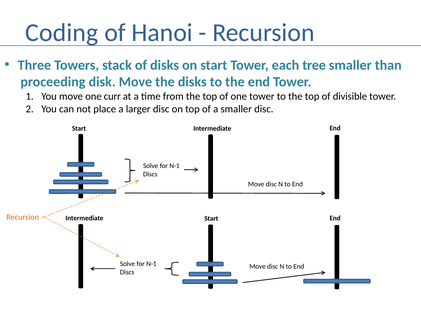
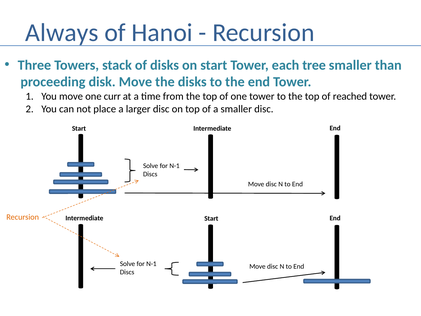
Coding: Coding -> Always (62, 33)
divisible: divisible -> reached (350, 96)
